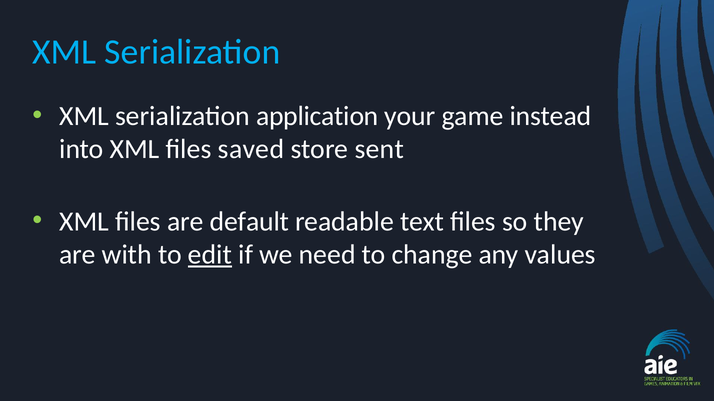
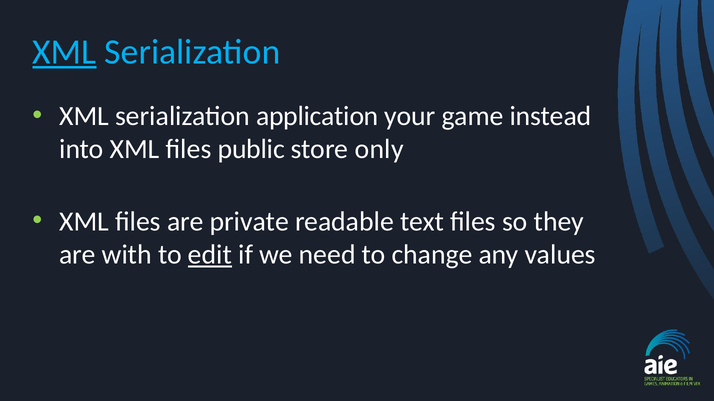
XML underline: none -> present (64, 52)
saved: saved -> public (251, 149)
sent: sent -> only (379, 149)
default: default -> private (249, 222)
